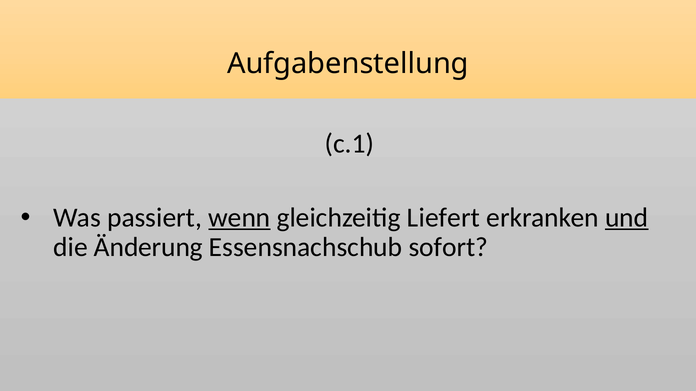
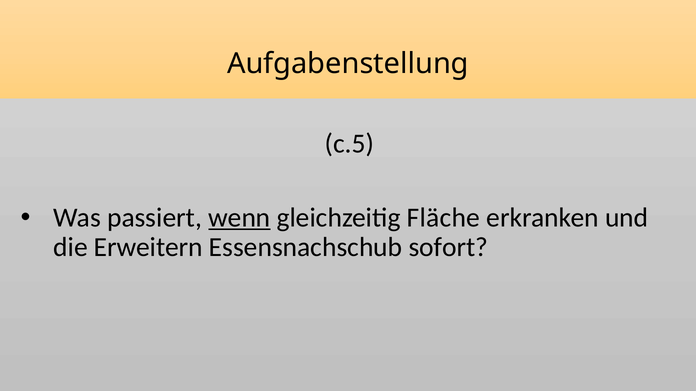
c.1: c.1 -> c.5 (350, 144)
Liefert: Liefert -> Fläche (443, 218)
und underline: present -> none (627, 218)
Änderung: Änderung -> Erweitern (148, 248)
